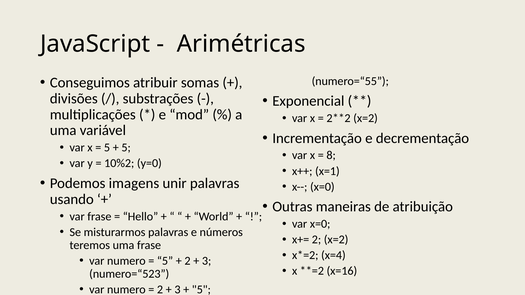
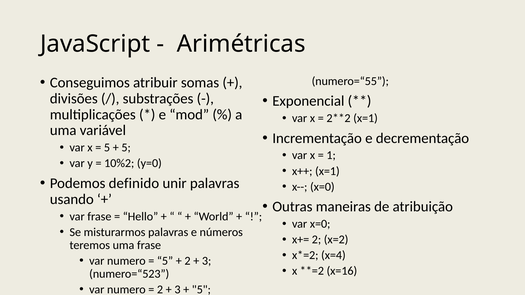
x=2: x=2 -> x=1 (366, 118)
8: 8 -> 1 (331, 155)
imagens: imagens -> definido (134, 183)
